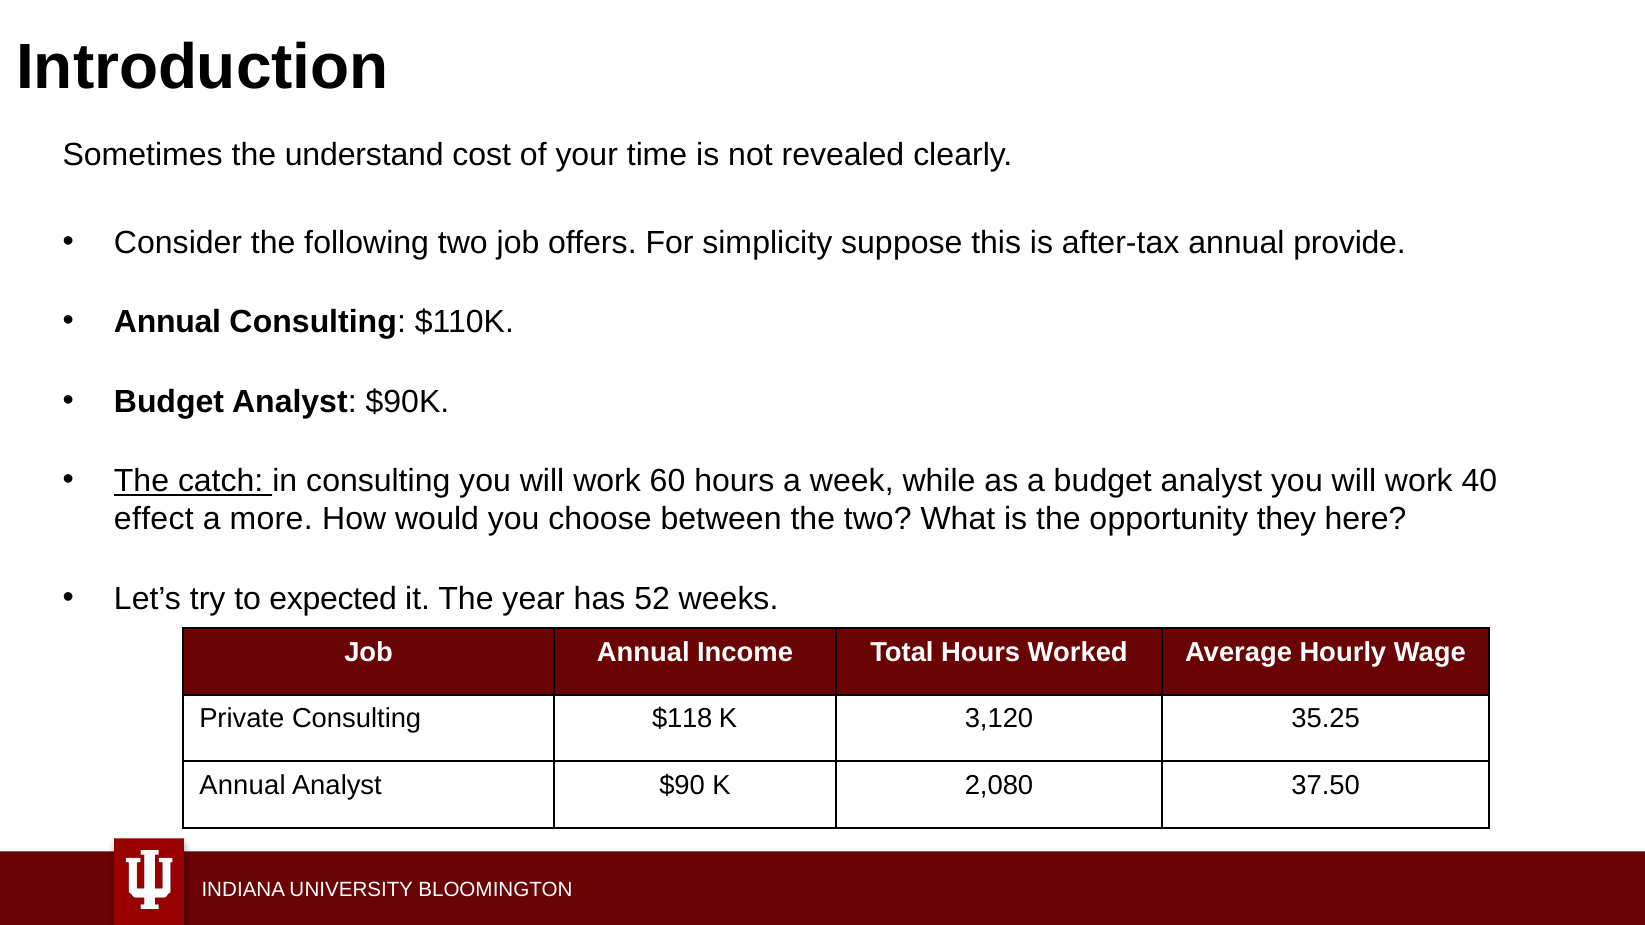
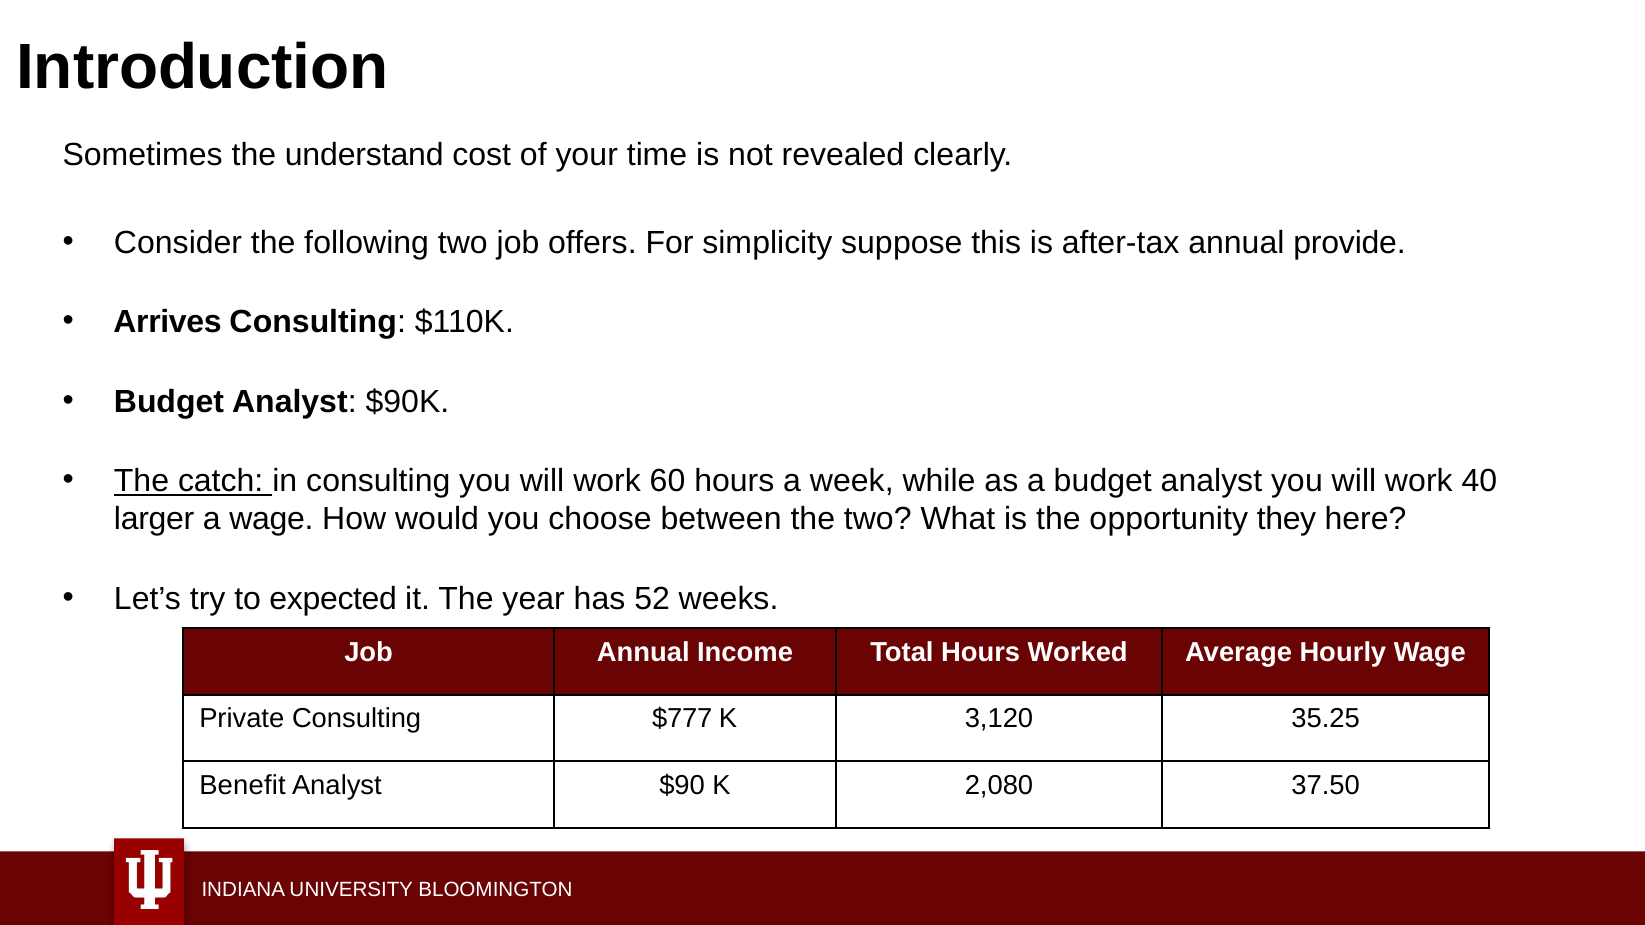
Annual: Annual -> Arrives (168, 322)
effect: effect -> larger (154, 520)
a more: more -> wage (271, 520)
$118: $118 -> $777 (682, 719)
Annual: Annual -> Benefit (243, 786)
